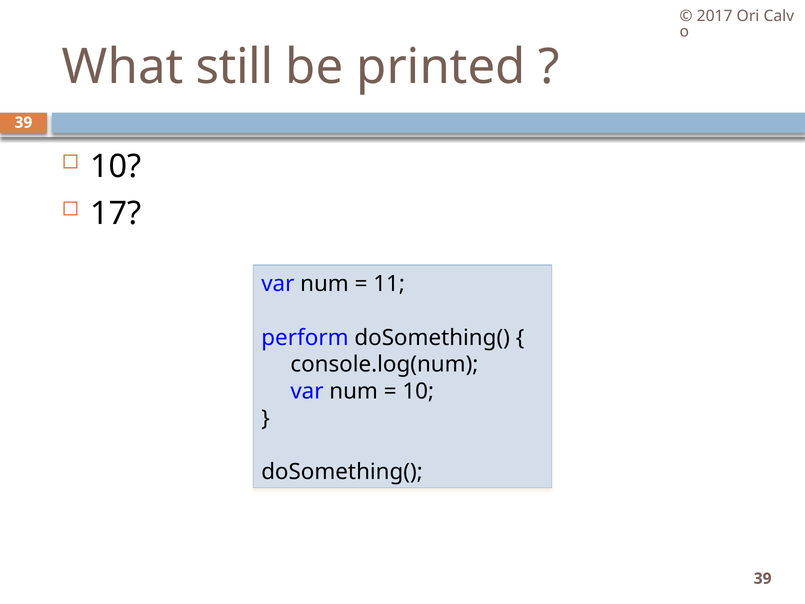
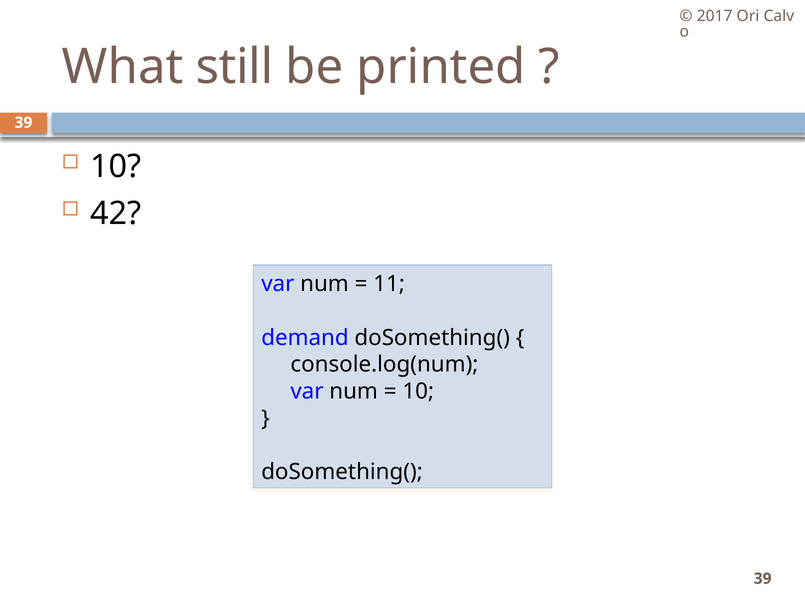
17: 17 -> 42 (116, 213)
perform: perform -> demand (305, 338)
